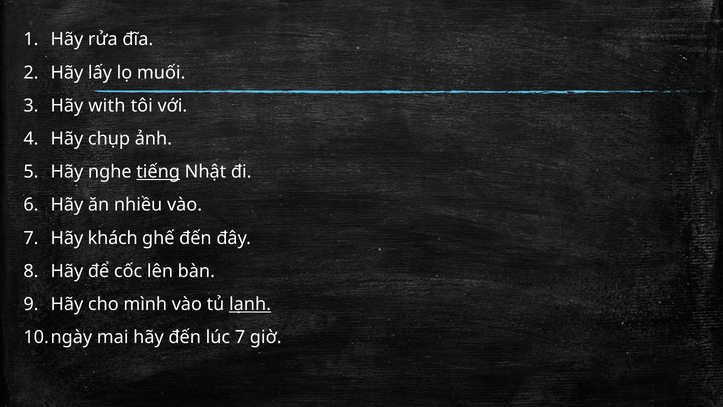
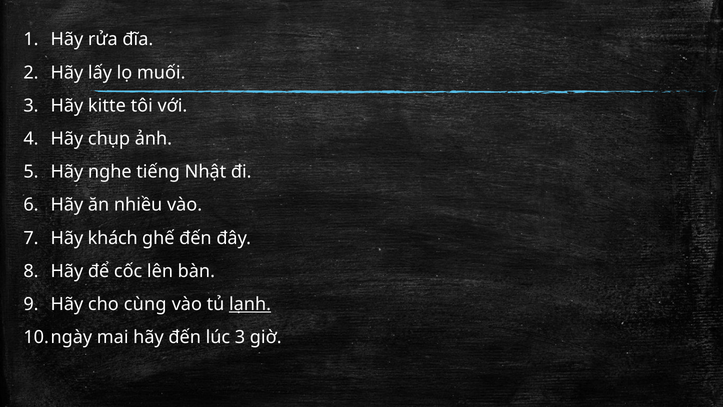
with: with -> kitte (107, 106)
tiếng underline: present -> none (158, 172)
mình: mình -> cùng (145, 304)
lúc 7: 7 -> 3 (240, 337)
